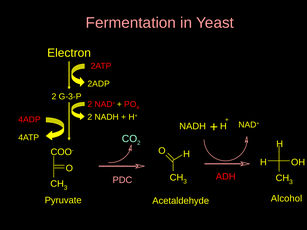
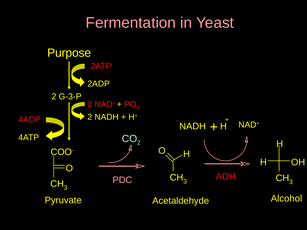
Electron: Electron -> Purpose (69, 53)
